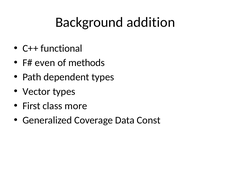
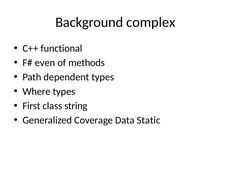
addition: addition -> complex (151, 22)
Vector: Vector -> Where (36, 92)
more: more -> string (76, 106)
Const: Const -> Static (149, 120)
